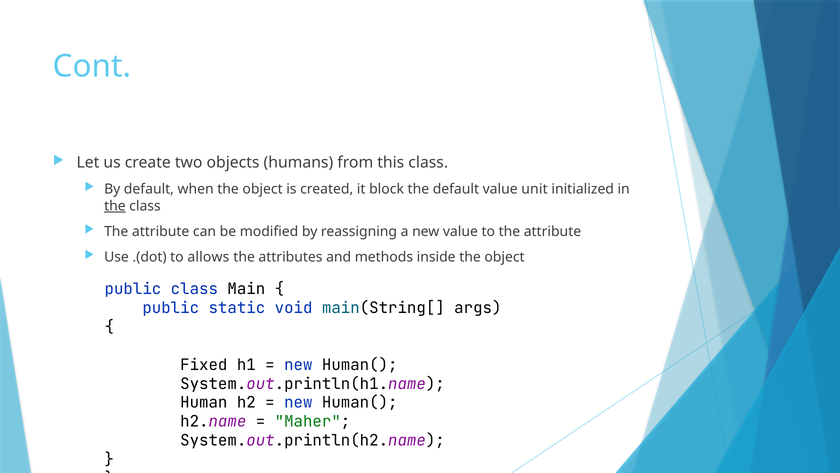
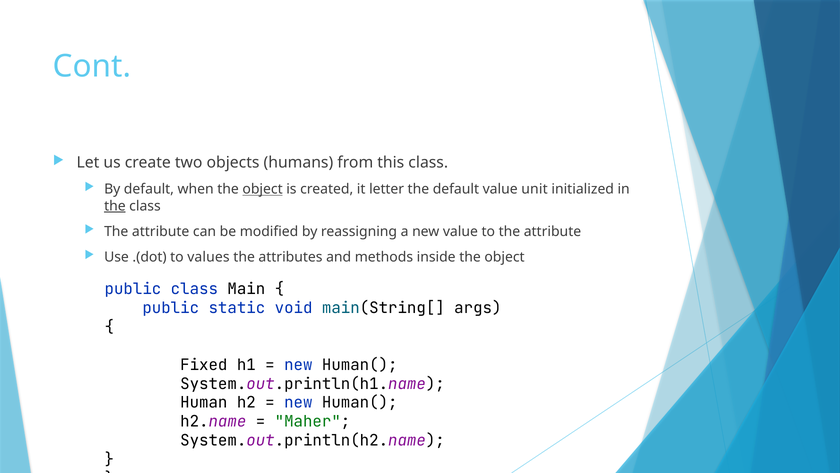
object underline: none -> present (263, 189)
block: block -> letter (387, 189)
allows: allows -> values (208, 257)
